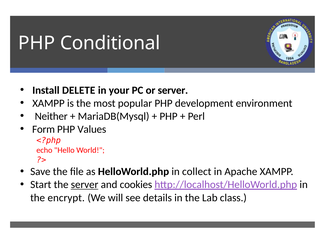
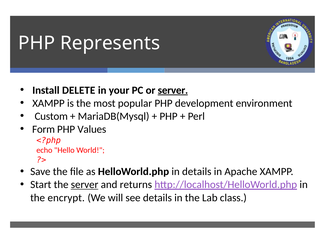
Conditional: Conditional -> Represents (110, 43)
server underline: none -> present (173, 90)
Neither: Neither -> Custom (51, 116)
in collect: collect -> details (197, 171)
cookies: cookies -> returns (136, 184)
